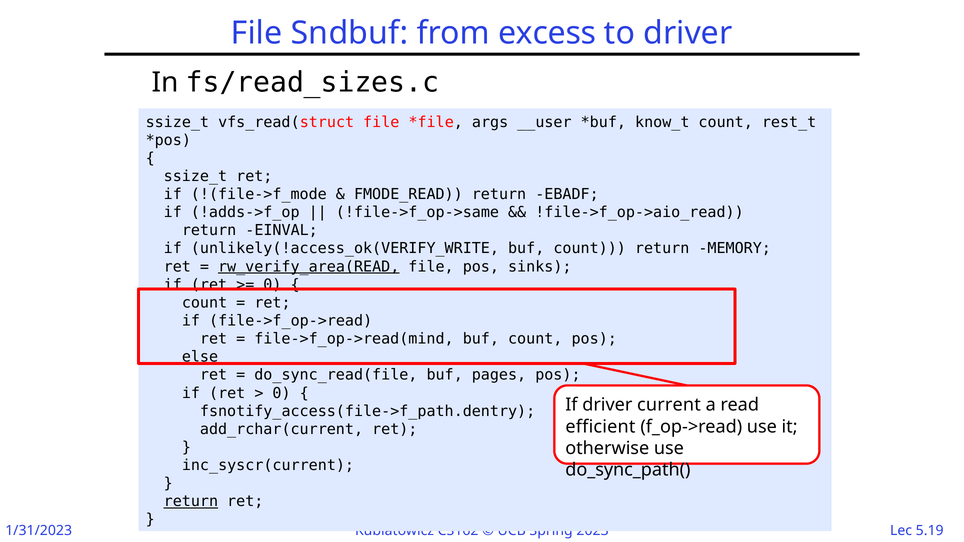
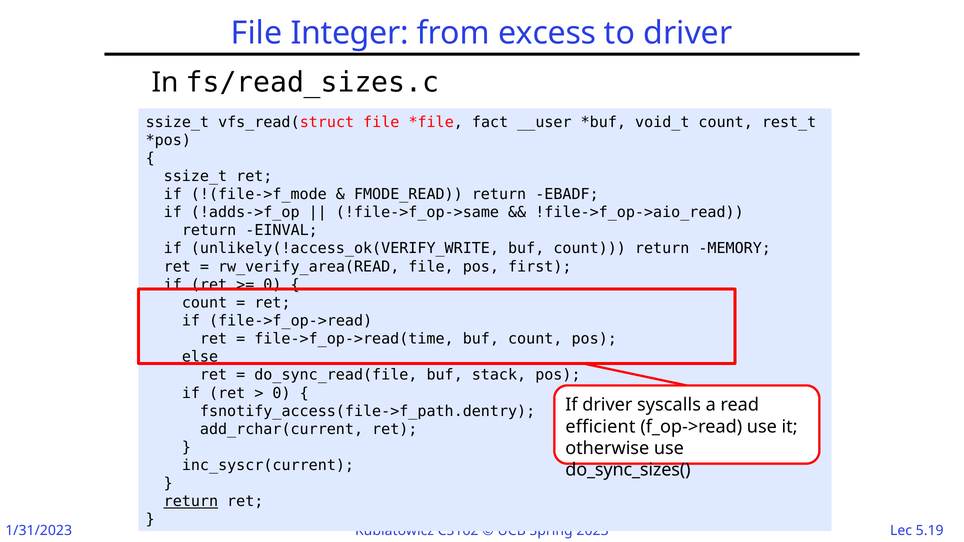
Sndbuf: Sndbuf -> Integer (350, 33)
args: args -> fact (490, 122)
know_t: know_t -> void_t (662, 122)
rw_verify_area(READ underline: present -> none (309, 267)
sinks: sinks -> first (540, 267)
file->f_op->read(mind: file->f_op->read(mind -> file->f_op->read(time (354, 339)
pages: pages -> stack (499, 375)
current: current -> syscalls (669, 405)
do_sync_path(: do_sync_path( -> do_sync_sizes( (628, 470)
